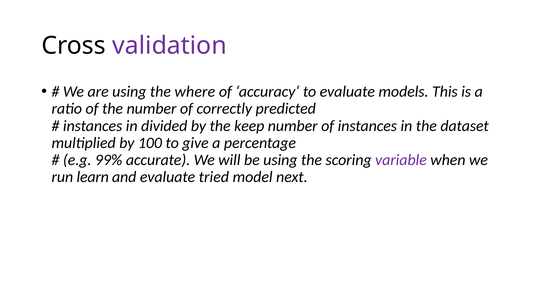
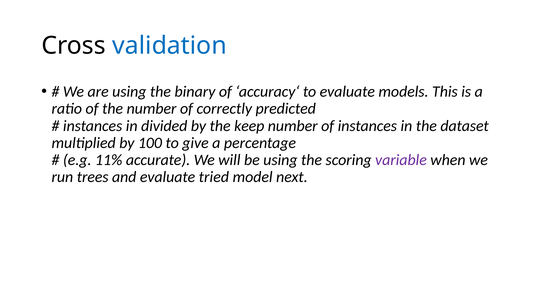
validation colour: purple -> blue (170, 46)
where: where -> binary (195, 92)
99%: 99% -> 11% (109, 160)
learn: learn -> trees (93, 177)
